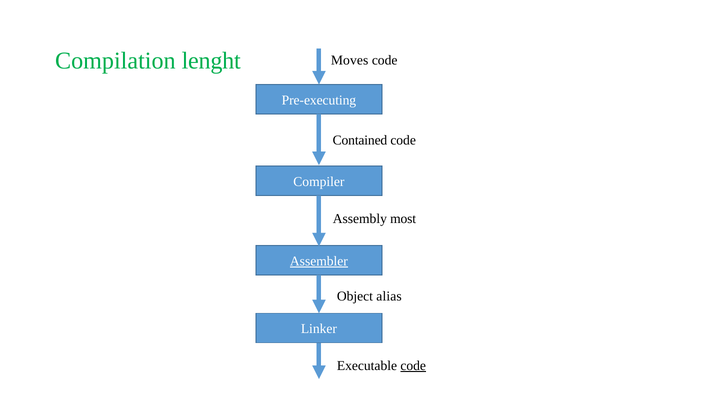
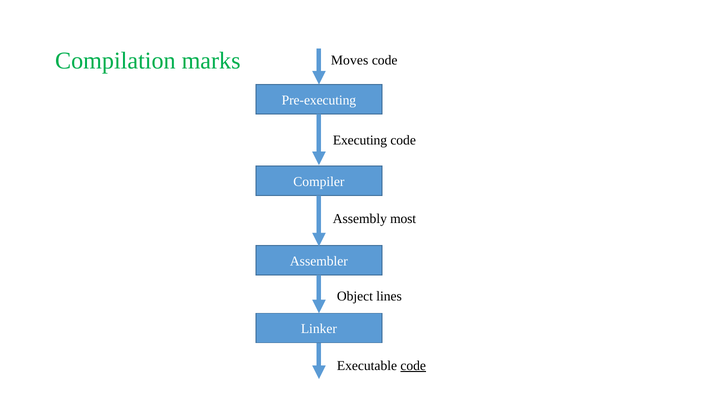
lenght: lenght -> marks (211, 61)
Contained: Contained -> Executing (360, 140)
Assembler underline: present -> none (319, 261)
alias: alias -> lines (389, 296)
